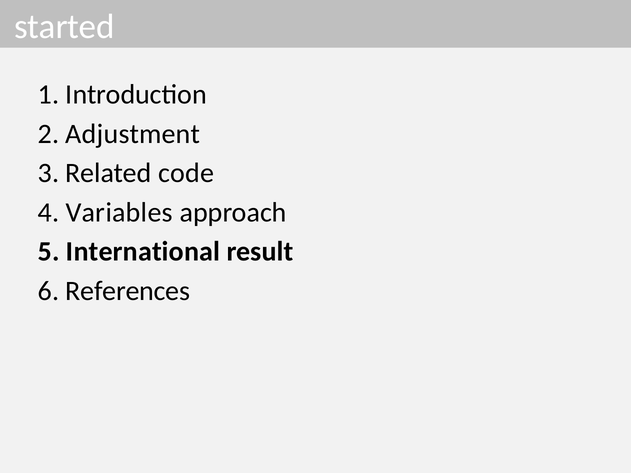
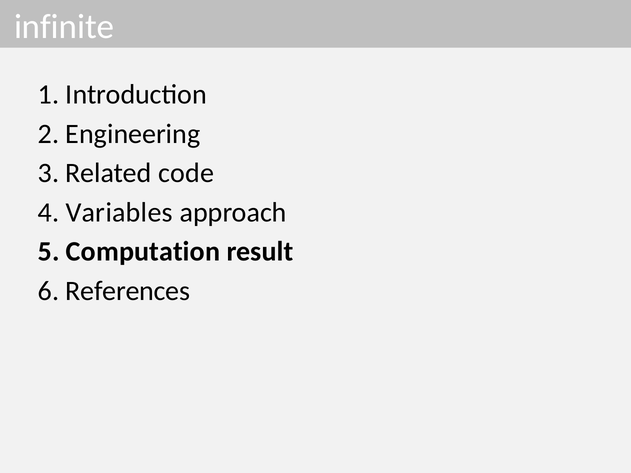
started: started -> infinite (64, 27)
Adjustment: Adjustment -> Engineering (133, 134)
International: International -> Computation (143, 252)
